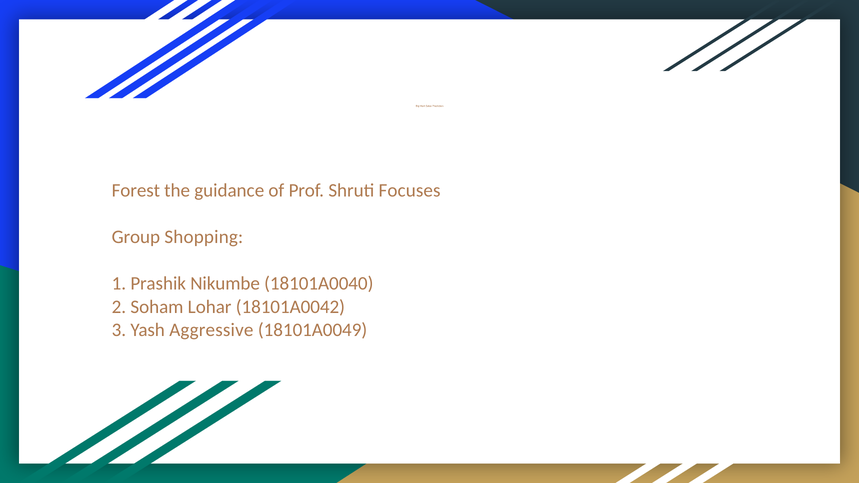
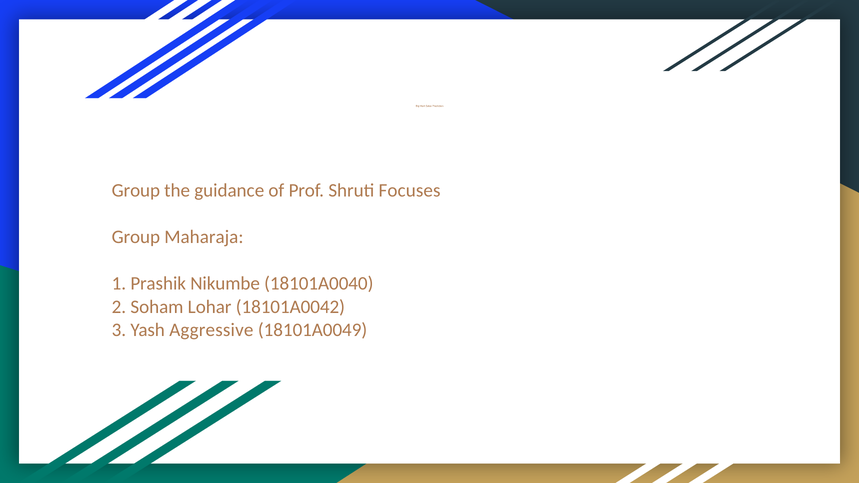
Forest: Forest -> Group (136, 190)
Shopping: Shopping -> Maharaja (204, 237)
